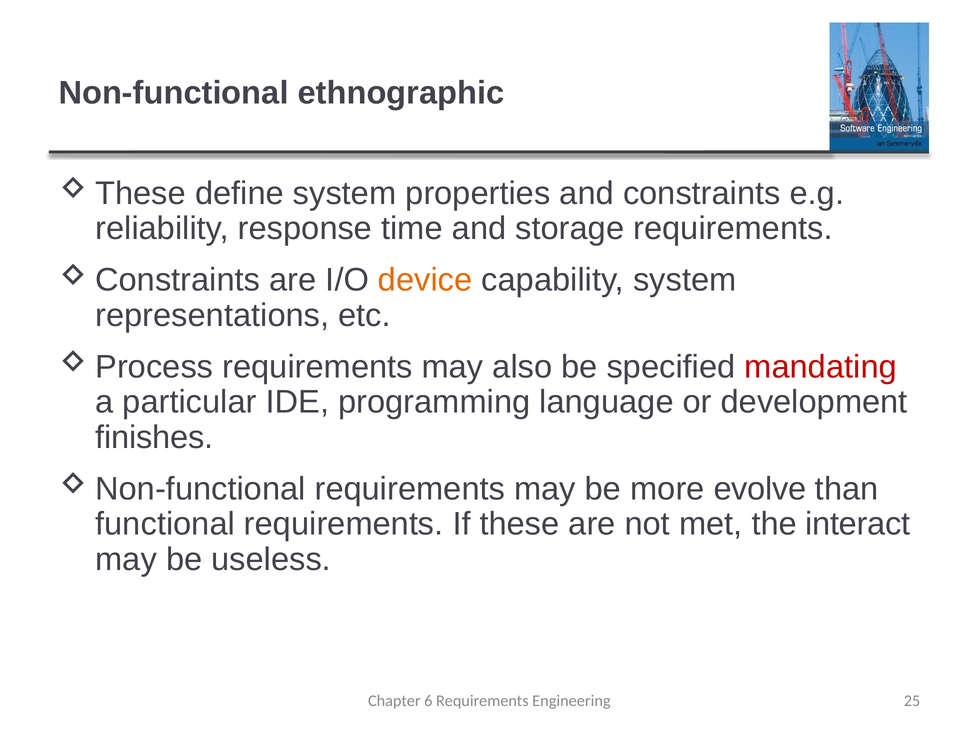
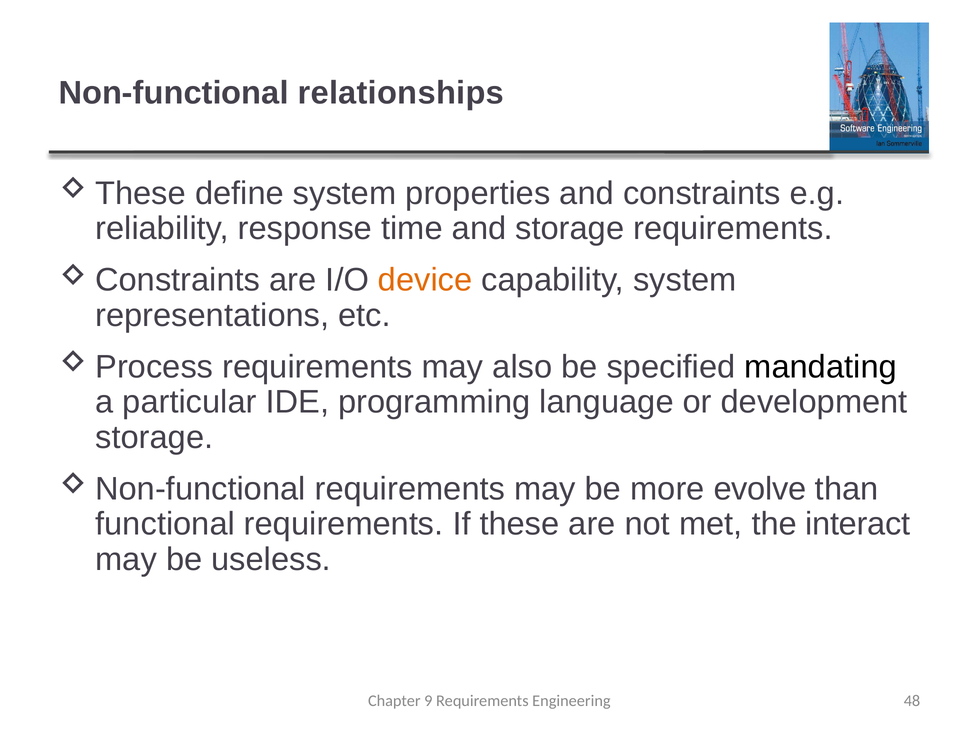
ethnographic: ethnographic -> relationships (401, 93)
mandating colour: red -> black (821, 367)
finishes: finishes -> storage (154, 438)
6: 6 -> 9 (428, 701)
25: 25 -> 48 (912, 701)
